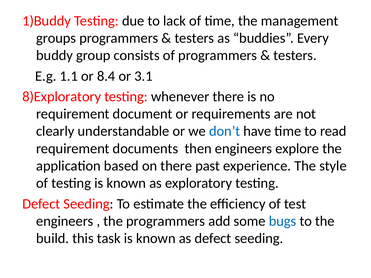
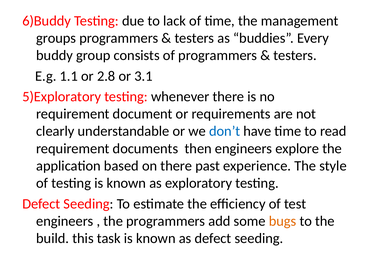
1)Buddy: 1)Buddy -> 6)Buddy (47, 21)
8.4: 8.4 -> 2.8 (106, 76)
8)Exploratory: 8)Exploratory -> 5)Exploratory (62, 97)
bugs colour: blue -> orange (283, 221)
